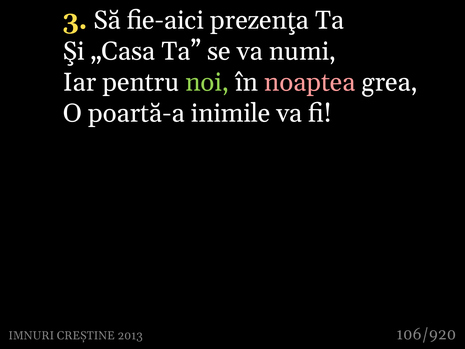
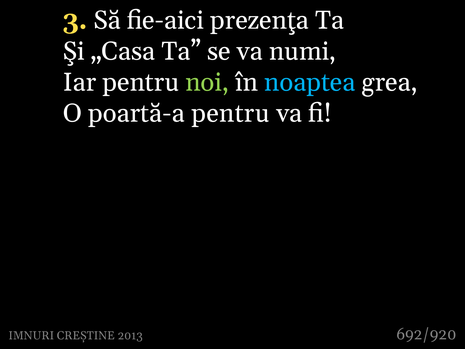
noaptea colour: pink -> light blue (310, 82)
poartă-a inimile: inimile -> pentru (231, 113)
106/920: 106/920 -> 692/920 (426, 334)
